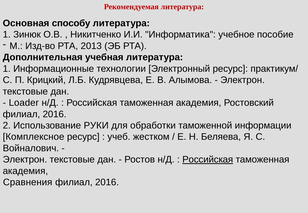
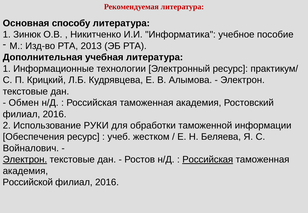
Loader: Loader -> Обмен (24, 103)
Комплексное: Комплексное -> Обеспечения (34, 137)
Электрон underline: none -> present (25, 160)
Сравнения: Сравнения -> Российской (28, 182)
